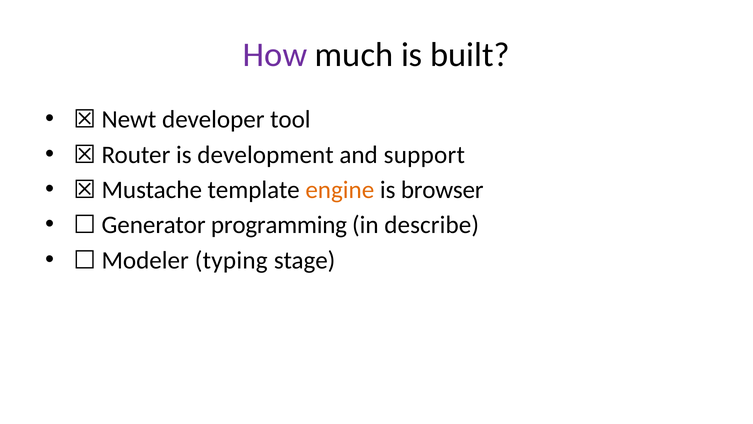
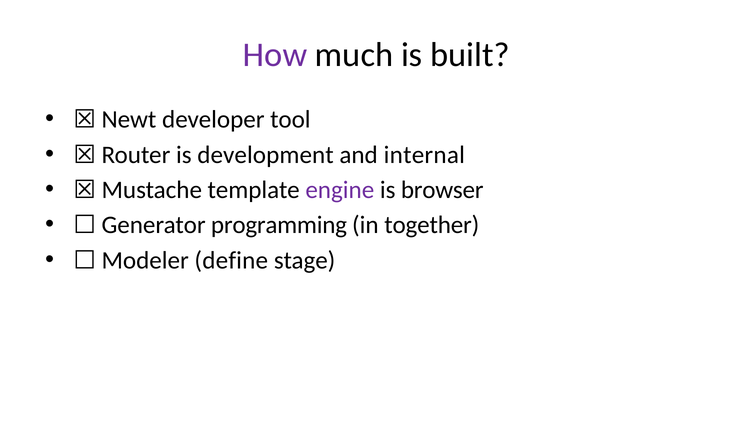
support: support -> internal (424, 155)
engine colour: orange -> purple (340, 190)
describe: describe -> together (432, 225)
typing: typing -> define (231, 260)
